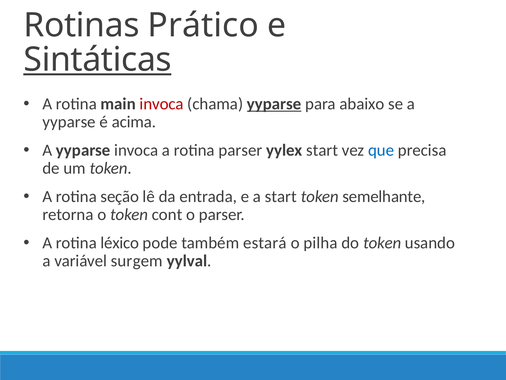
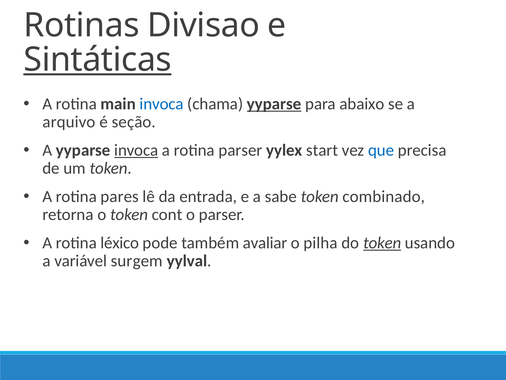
Prático: Prático -> Divisao (204, 25)
invoca colour: red -> blue (162, 104)
yyparse: yyparse -> arquivo (69, 122)
acima: acima -> seção (134, 122)
invoca underline: none -> present (136, 150)
seção: seção -> pares (120, 196)
a start: start -> sabe (281, 196)
semelhante: semelhante -> combinado (384, 196)
estará: estará -> avaliar (265, 242)
token underline: none -> present (382, 242)
